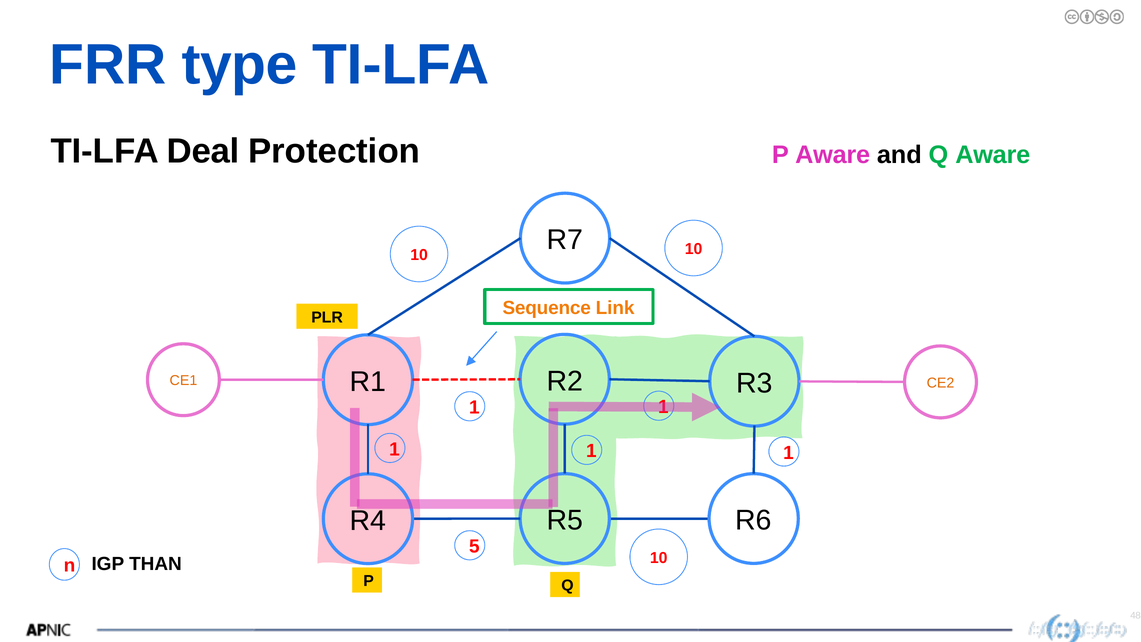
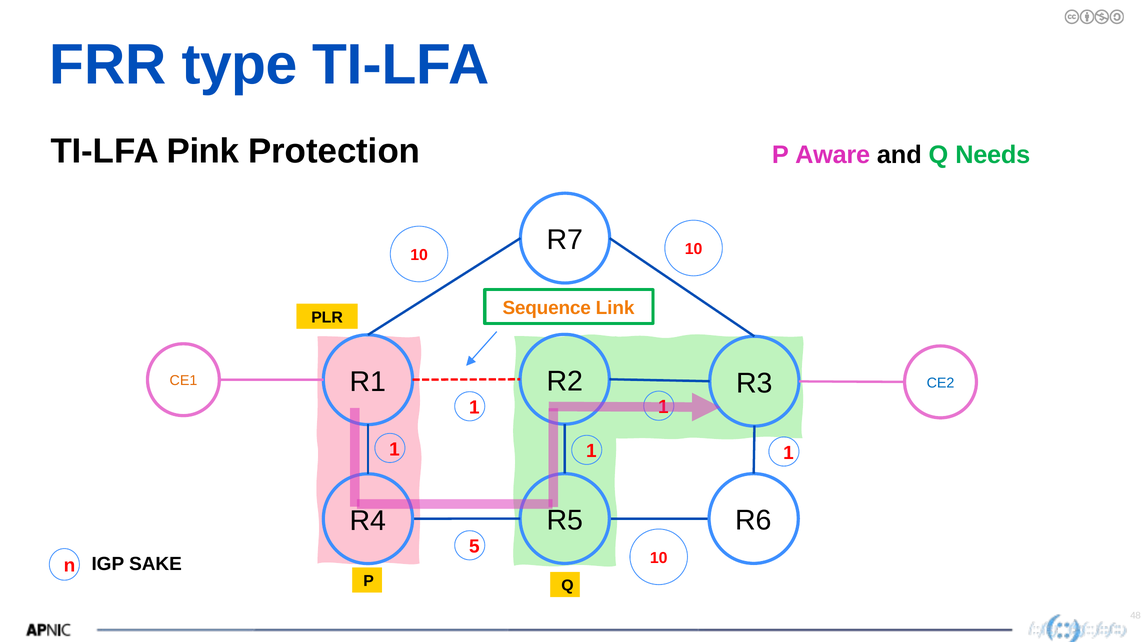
Deal: Deal -> Pink (203, 151)
Q Aware: Aware -> Needs (993, 155)
CE2 colour: orange -> blue (941, 383)
THAN: THAN -> SAKE (155, 564)
